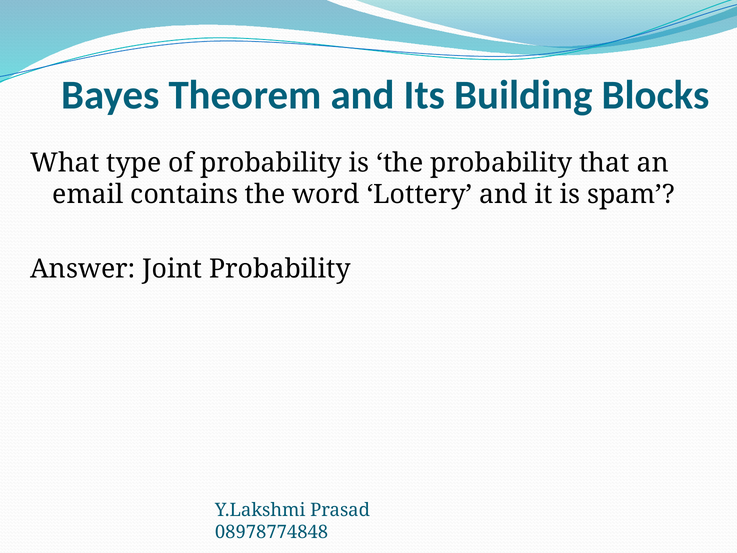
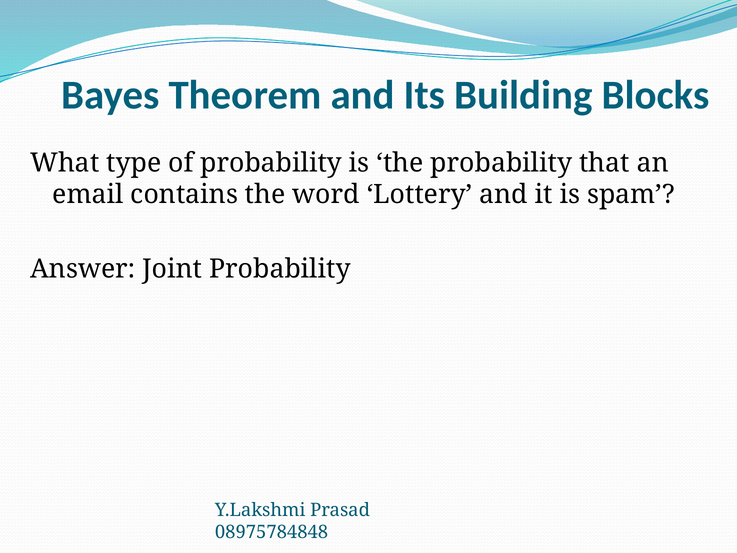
08978774848: 08978774848 -> 08975784848 (272, 532)
